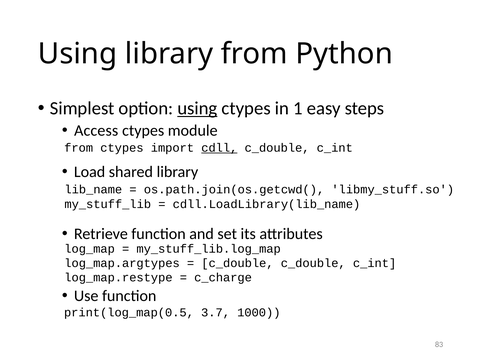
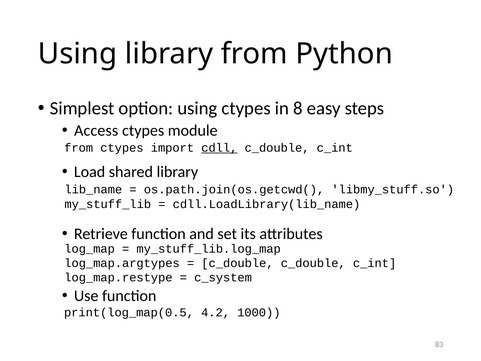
using underline: present -> none (197, 108)
1: 1 -> 8 (298, 108)
c_charge: c_charge -> c_system (223, 277)
3.7: 3.7 -> 4.2 (216, 312)
